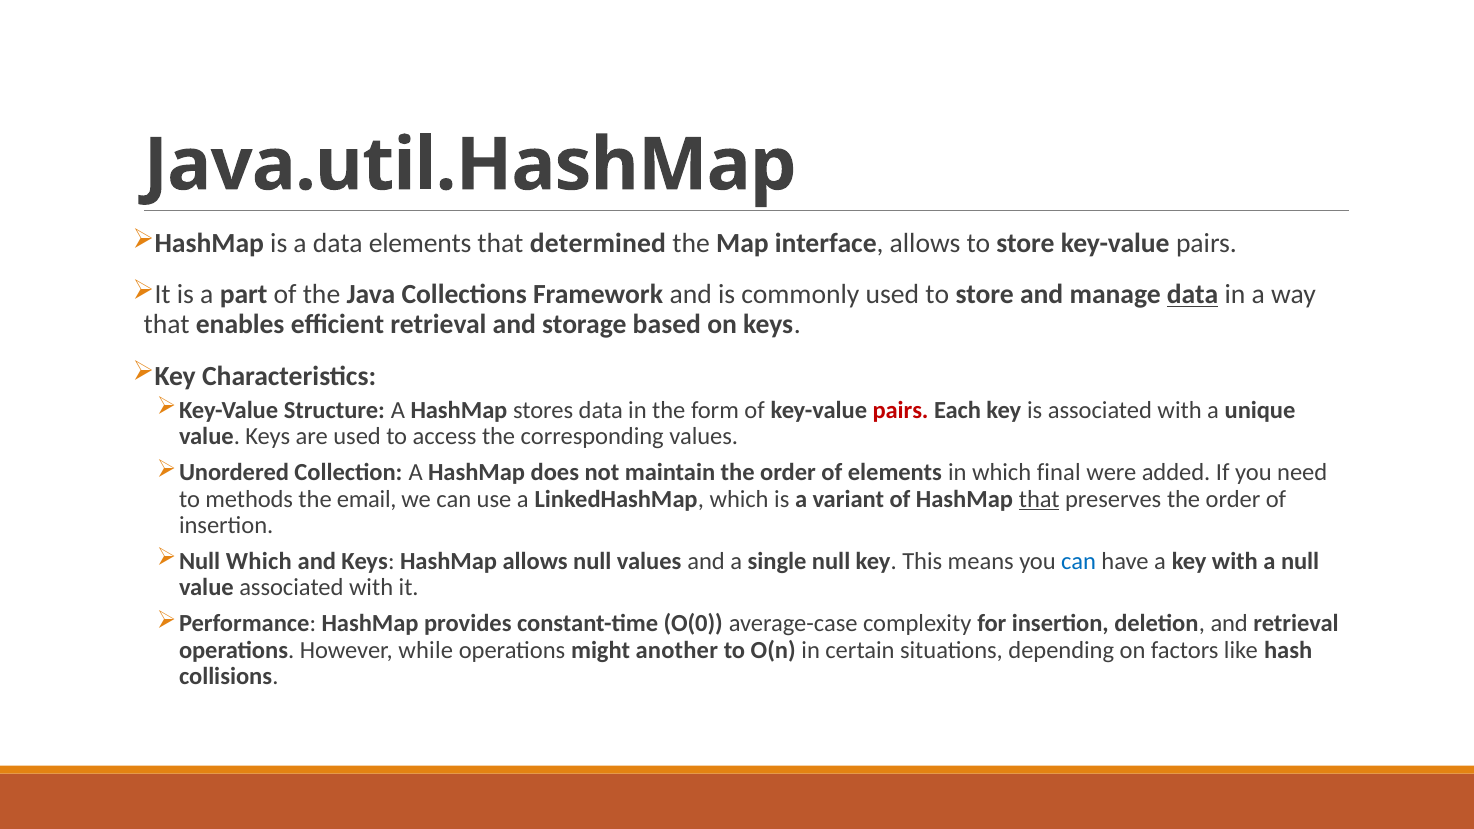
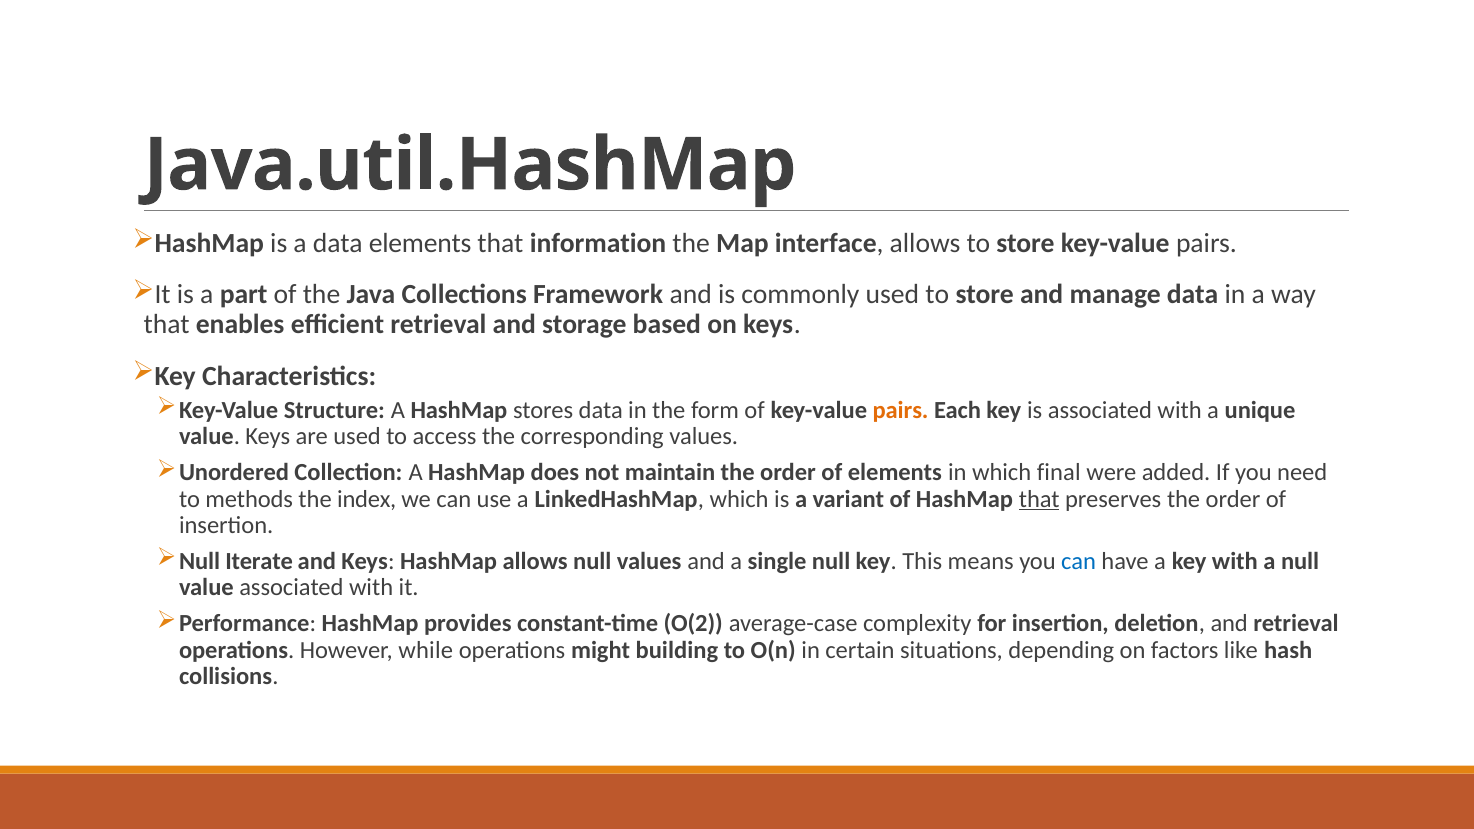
determined: determined -> information (598, 243)
data underline: present -> none (1193, 295)
pairs colour: red -> orange (901, 410)
email: email -> index (367, 499)
Which: Which -> Iterate (259, 561)
O(0: O(0 -> O(2 (693, 624)
another: another -> building (677, 650)
